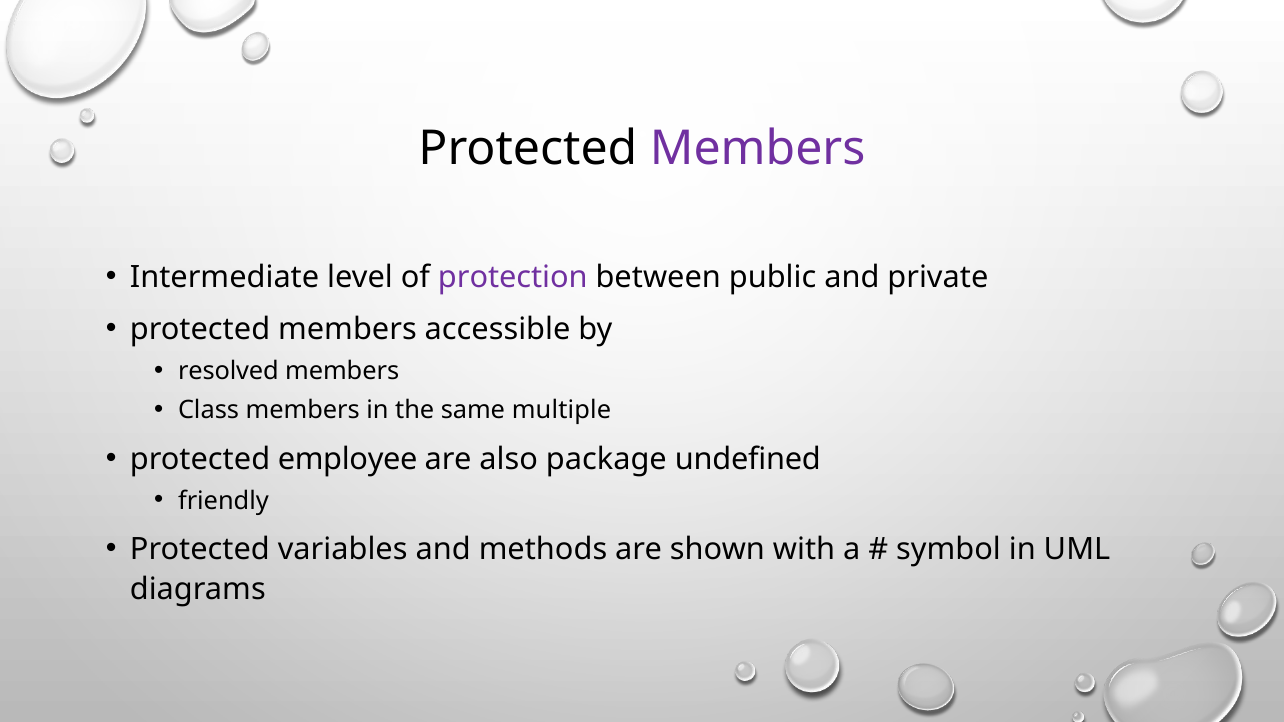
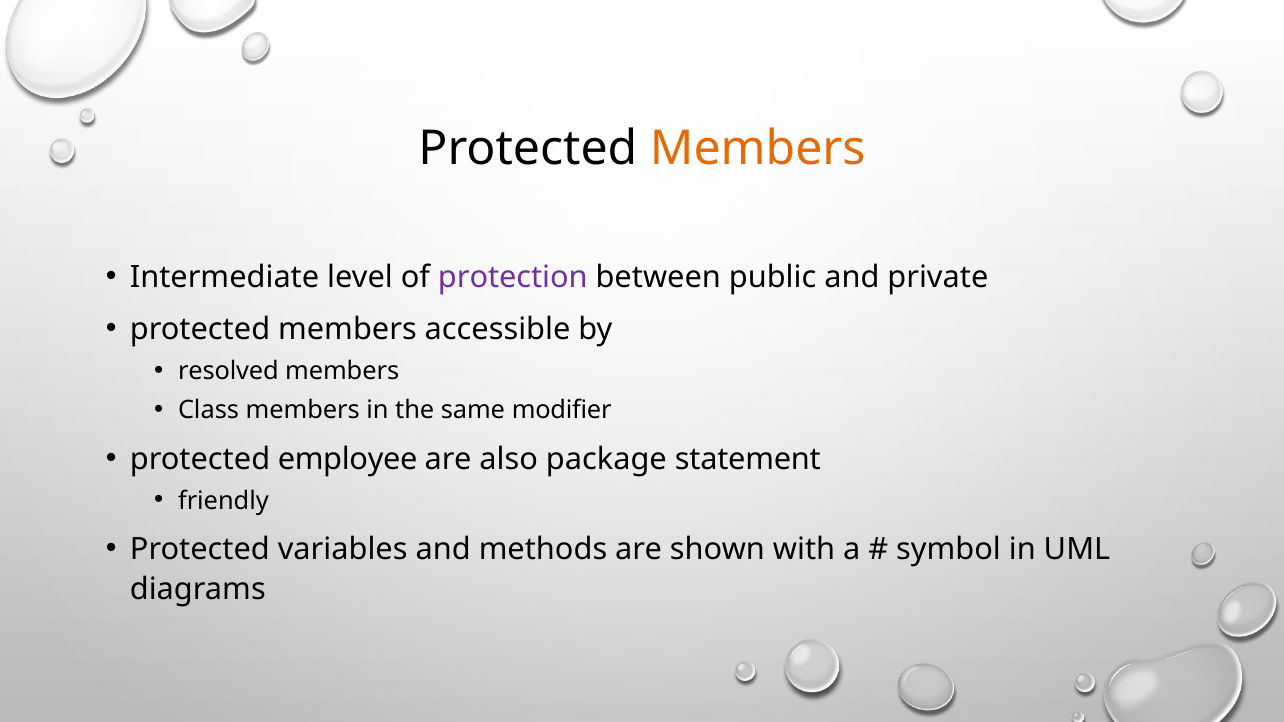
Members colour: purple -> orange (758, 149)
multiple: multiple -> modifier (562, 410)
undefined: undefined -> statement (748, 459)
